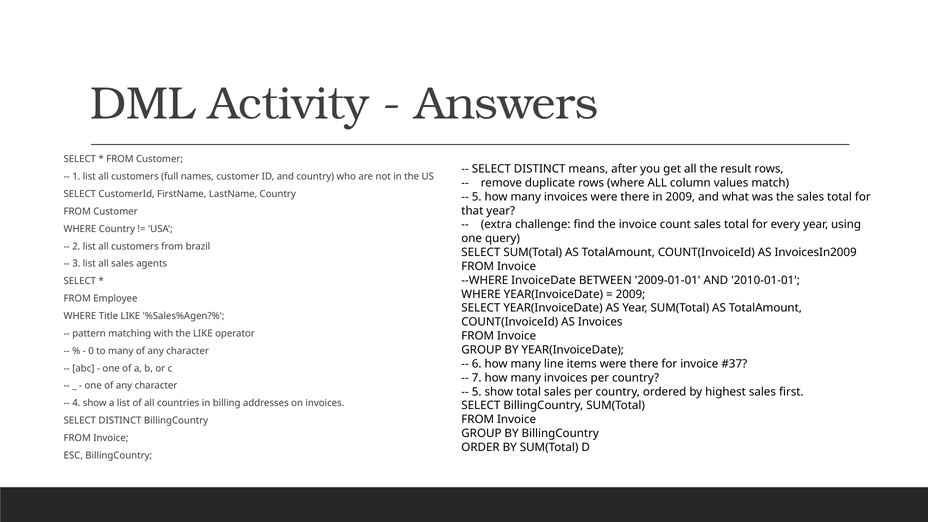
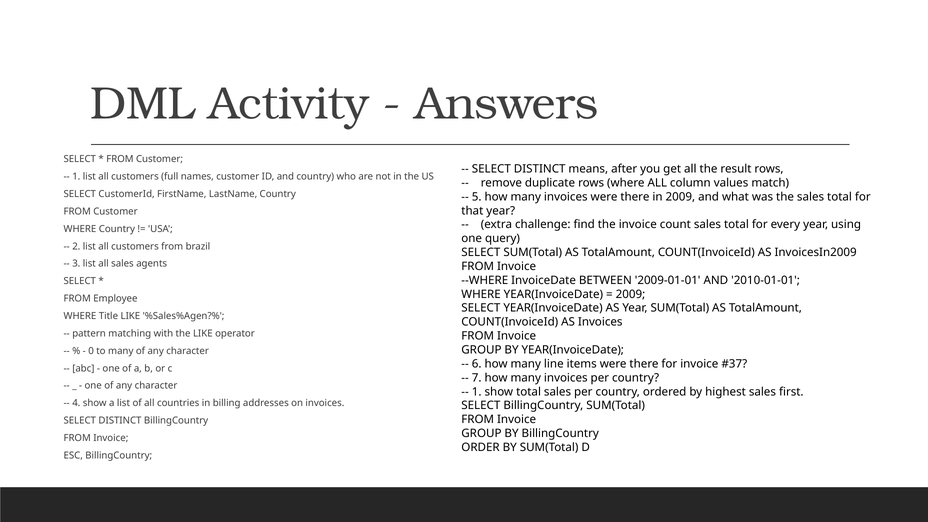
5: 5 -> 1 (477, 392)
